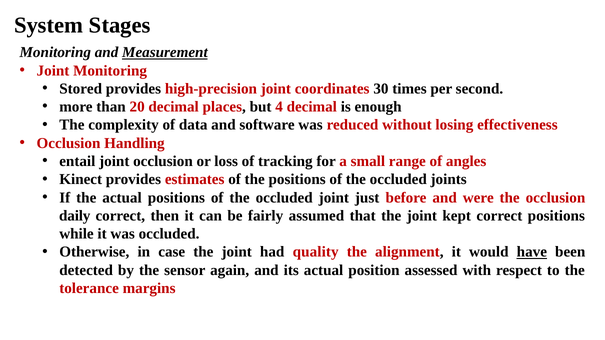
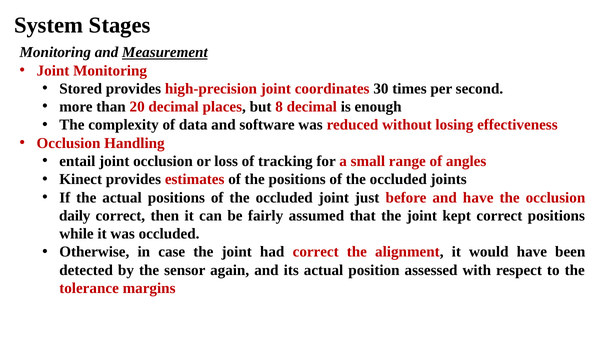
4: 4 -> 8 (279, 107)
and were: were -> have (478, 198)
had quality: quality -> correct (316, 252)
have underline: present -> none (532, 252)
